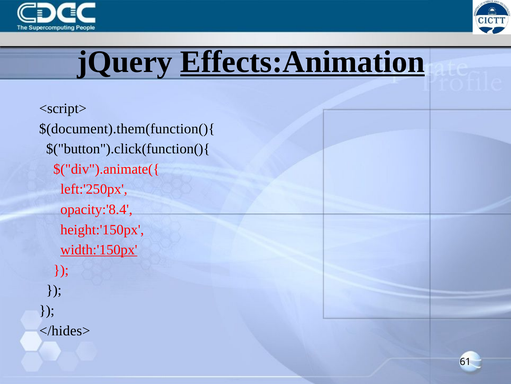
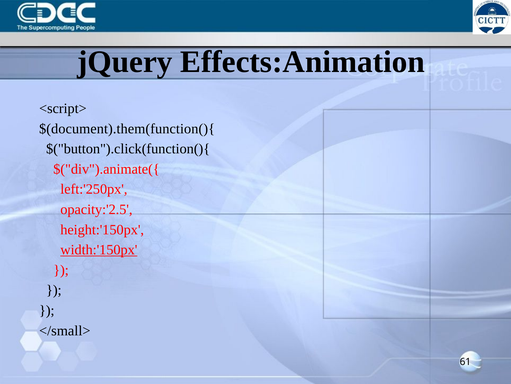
Effects:Animation underline: present -> none (303, 62)
opacity:'8.4: opacity:'8.4 -> opacity:'2.5 (96, 209)
</hides>: </hides> -> </small> (65, 330)
